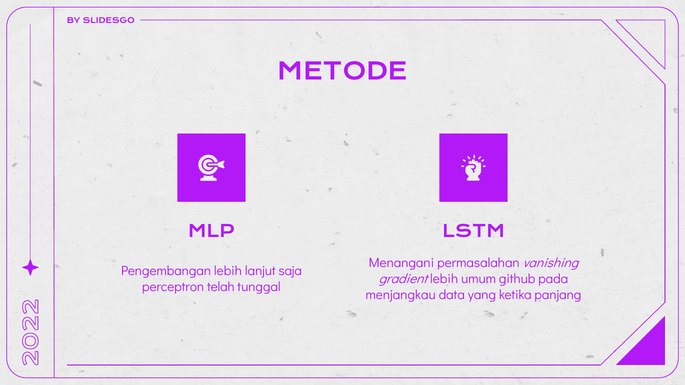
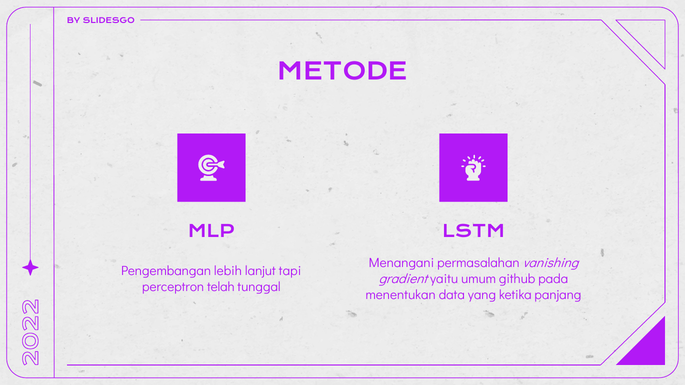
saja: saja -> tapi (290, 271)
gradient lebih: lebih -> yaitu (444, 279)
menjangkau: menjangkau -> menentukan (401, 295)
